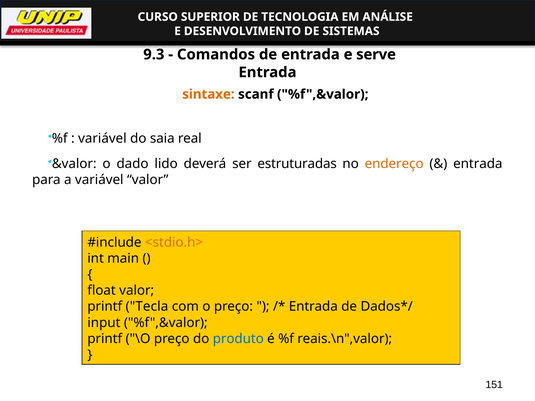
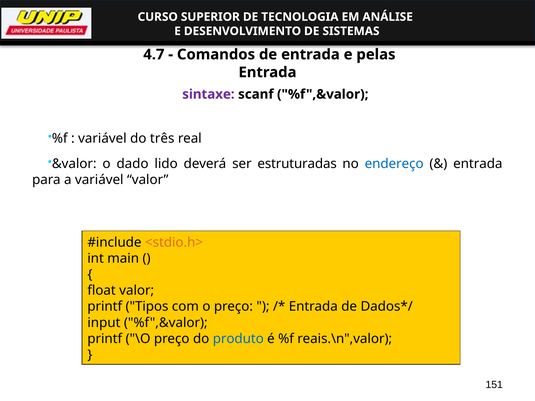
9.3: 9.3 -> 4.7 (154, 55)
serve: serve -> pelas (376, 55)
sintaxe colour: orange -> purple (208, 94)
saia: saia -> três (162, 138)
endereço colour: orange -> blue (394, 164)
Tecla: Tecla -> Tipos (147, 307)
